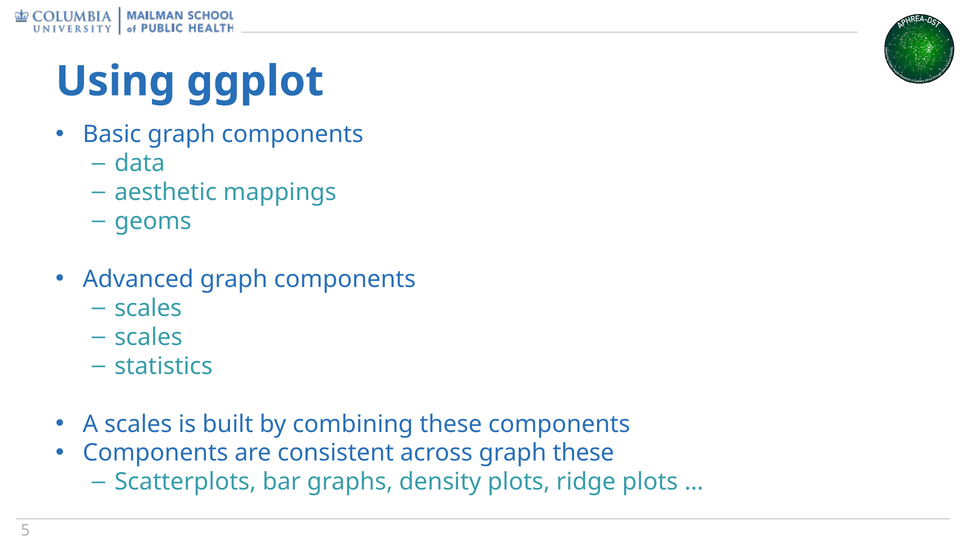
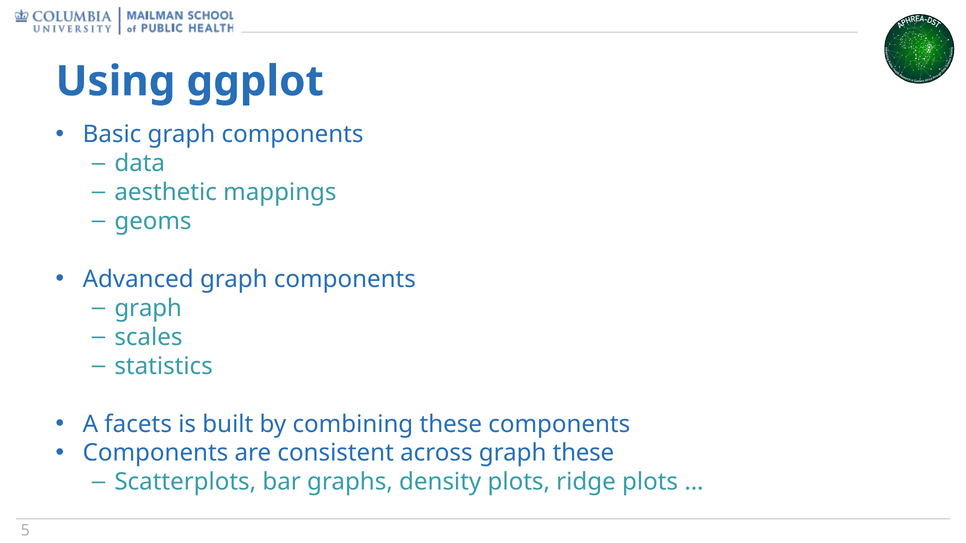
scales: scales -> graph (148, 308)
A scales: scales -> facets (138, 424)
